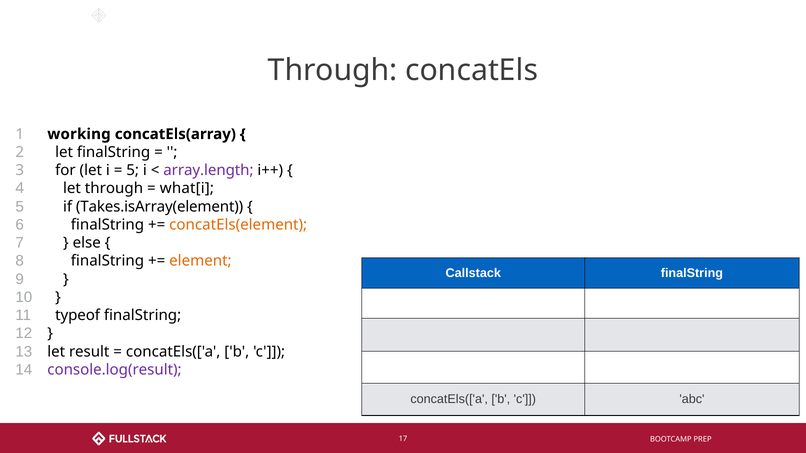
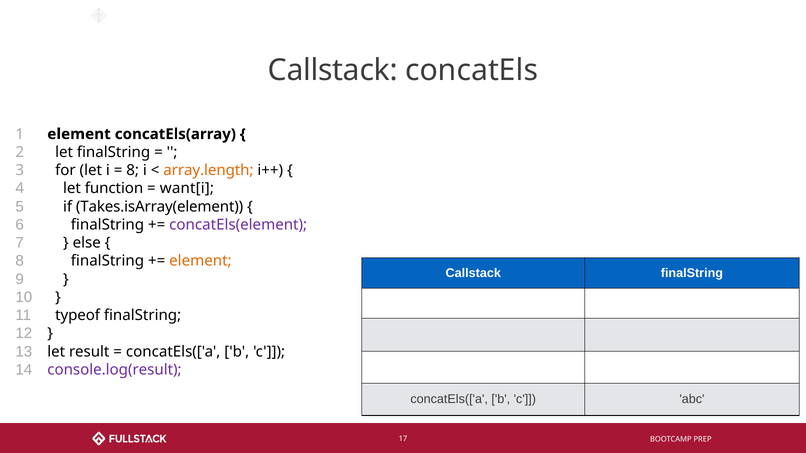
Through: Through -> Callstack (333, 71)
working: working -> element (79, 134)
5: 5 -> 8 (133, 170)
array.length colour: purple -> orange (208, 170)
let through: through -> function (114, 189)
what[i: what[i -> want[i (187, 189)
concatEls(element colour: orange -> purple (238, 225)
